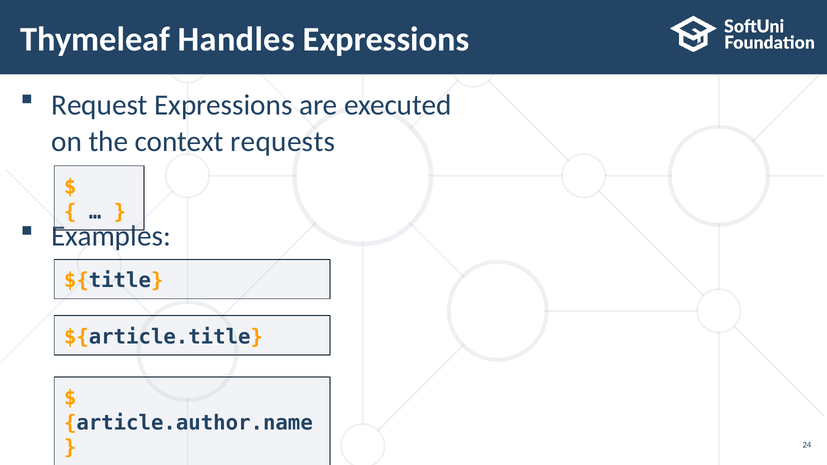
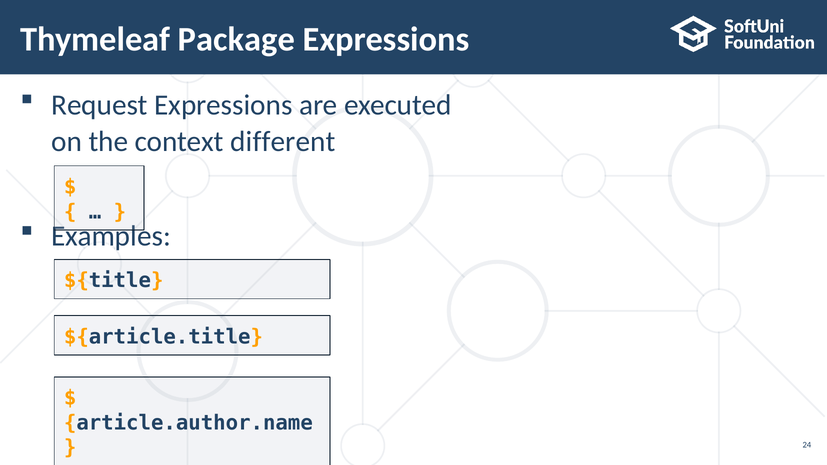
Handles: Handles -> Package (236, 39)
requests: requests -> different (283, 142)
